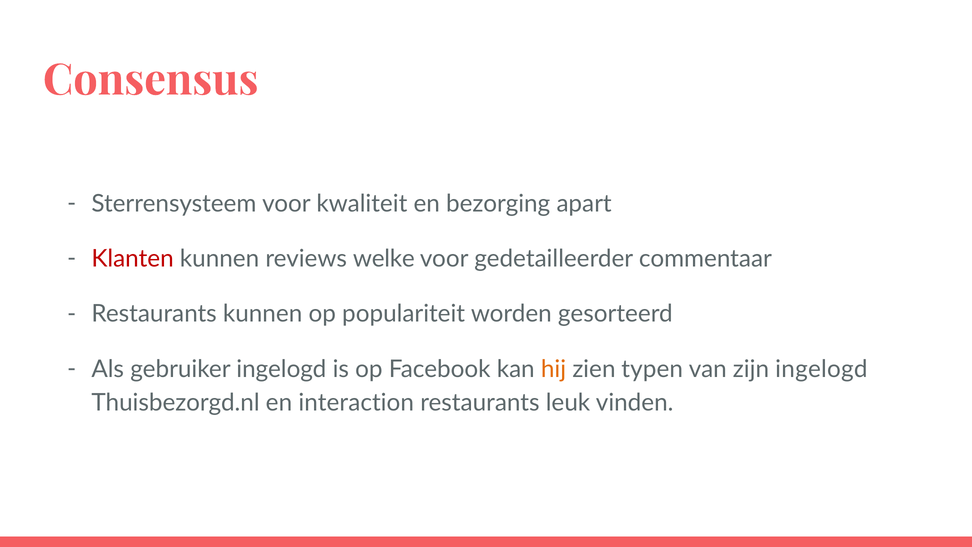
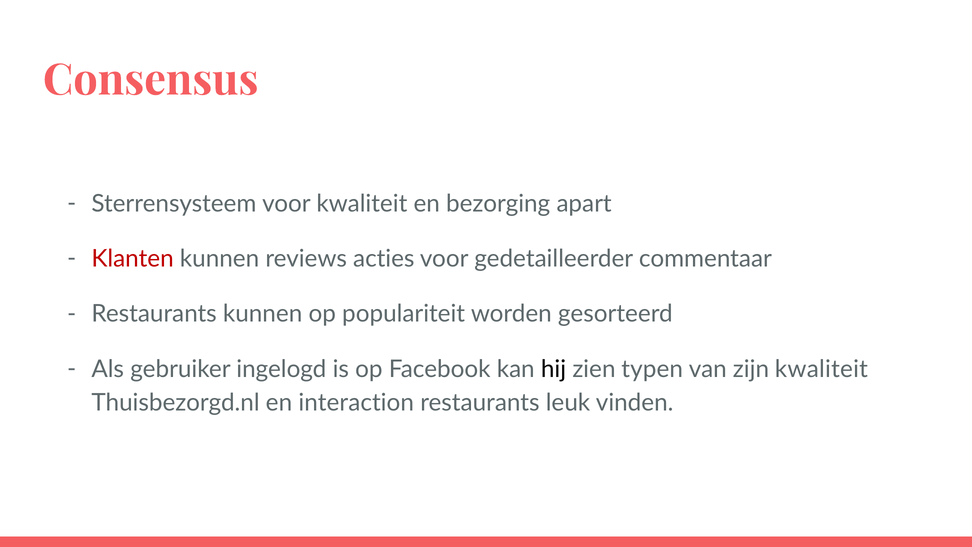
welke: welke -> acties (384, 259)
hij colour: orange -> black (554, 369)
zijn ingelogd: ingelogd -> kwaliteit (821, 369)
